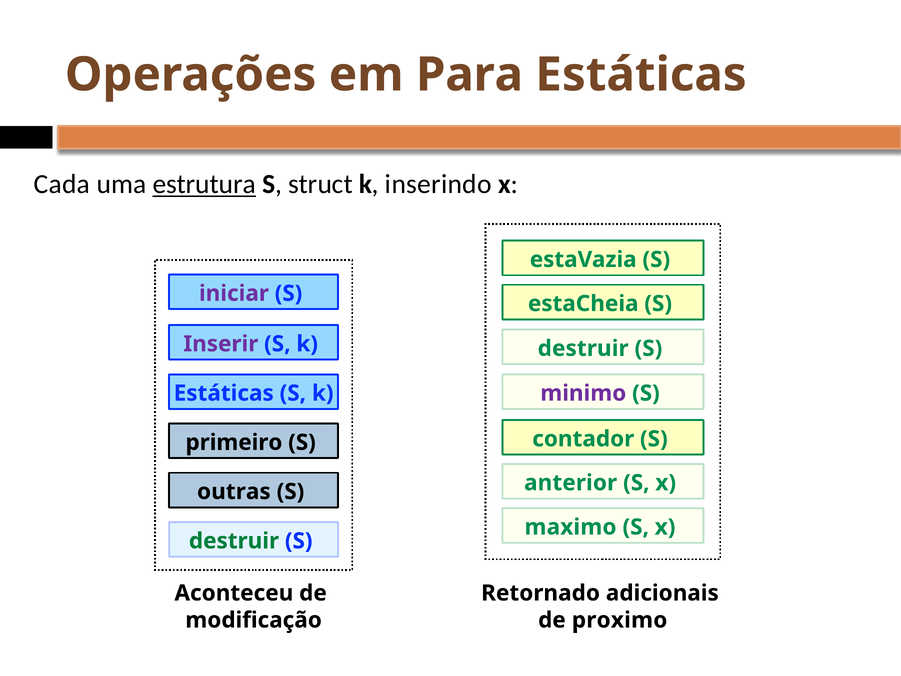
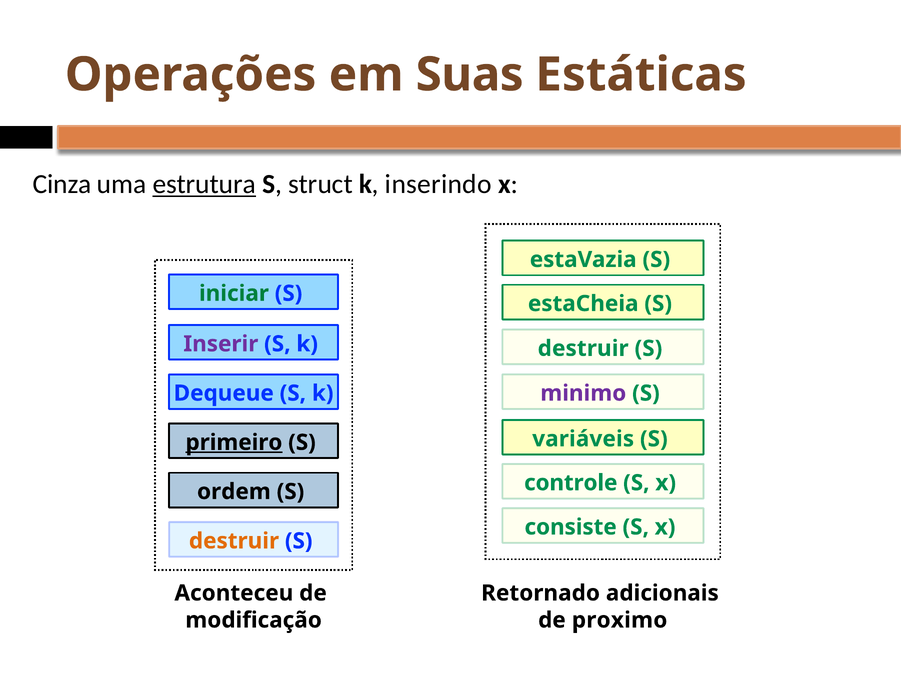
Para: Para -> Suas (470, 75)
Cada: Cada -> Cinza (62, 184)
iniciar colour: purple -> green (234, 293)
Estáticas: Estáticas -> Dequeue (224, 393)
contador: contador -> variáveis (583, 439)
primeiro underline: none -> present (234, 442)
anterior: anterior -> controle (571, 483)
outras: outras -> ordem (234, 491)
maximo: maximo -> consiste (571, 527)
destruir colour: green -> orange (234, 541)
